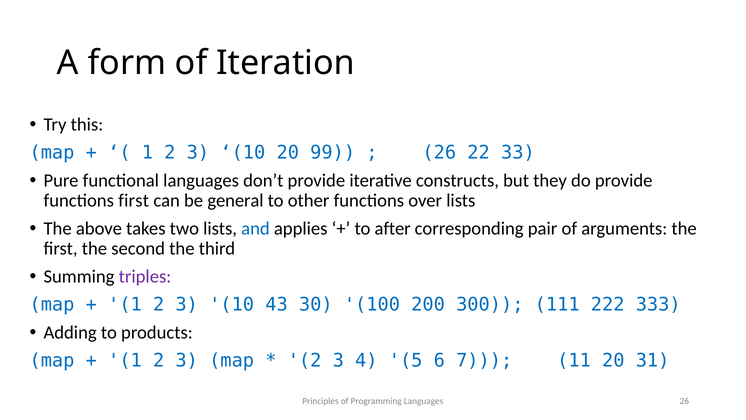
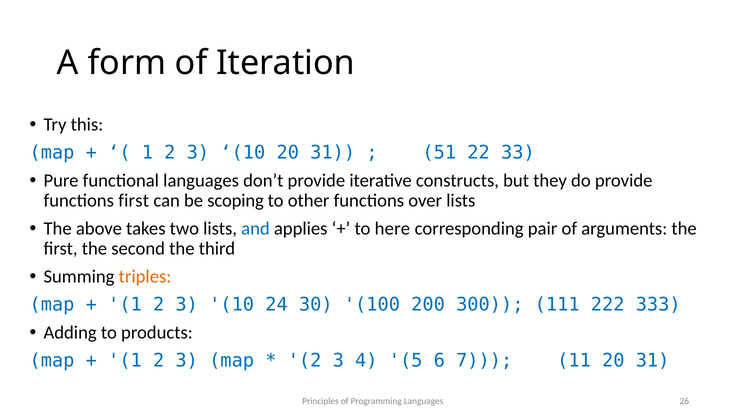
10 20 99: 99 -> 31 (333, 152)
26: 26 -> 51 (439, 152)
general: general -> scoping (236, 200)
after: after -> here (392, 228)
triples colour: purple -> orange (145, 276)
43: 43 -> 24 (277, 304)
